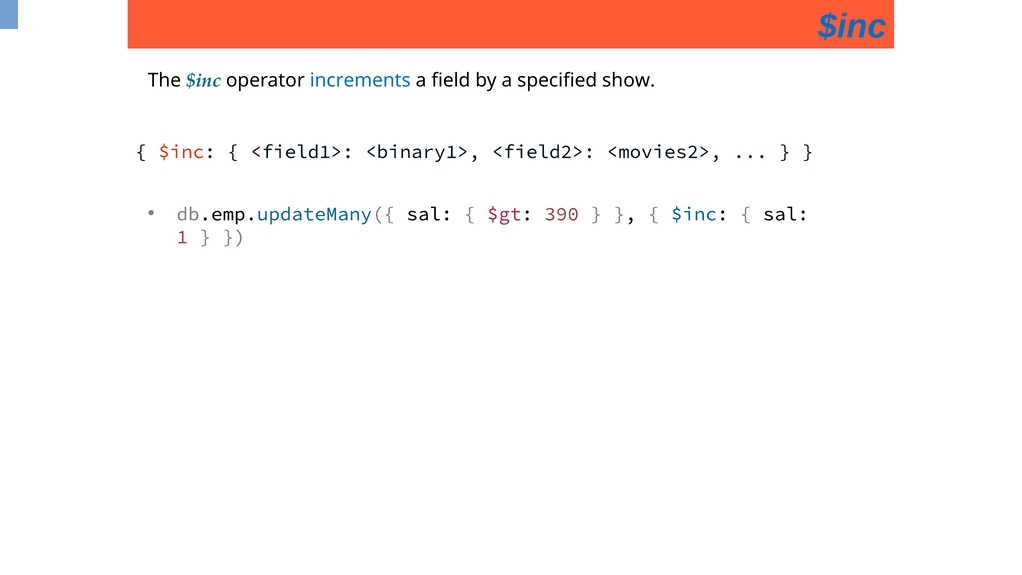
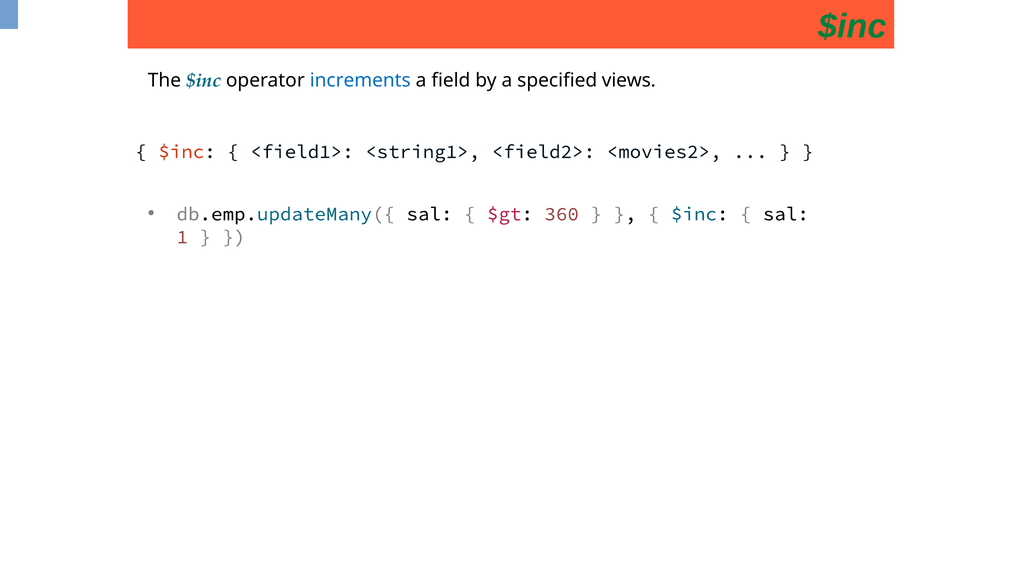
$inc colour: blue -> green (852, 27)
show: show -> views (629, 80)
<binary1>: <binary1> -> <string1> (423, 152)
390: 390 -> 360 (562, 214)
